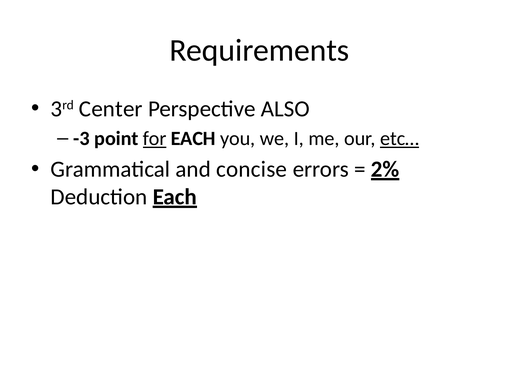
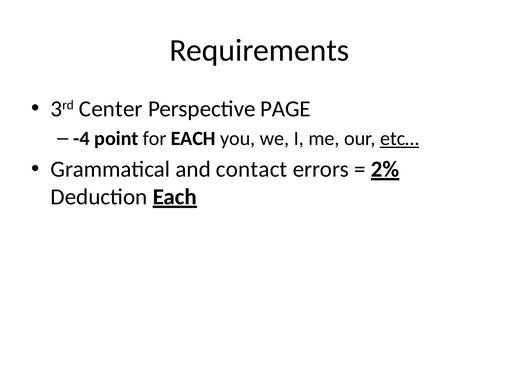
ALSO: ALSO -> PAGE (285, 109)
-3: -3 -> -4 (82, 139)
for underline: present -> none (155, 139)
concise: concise -> contact (252, 169)
